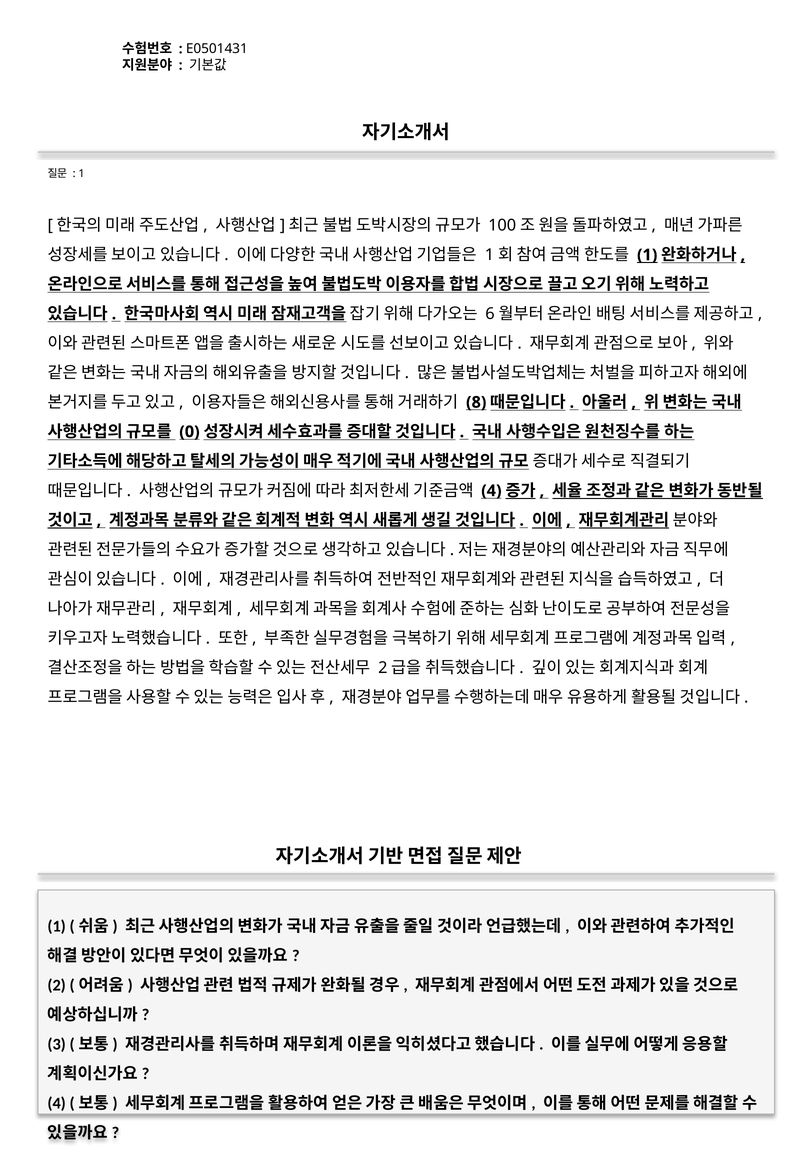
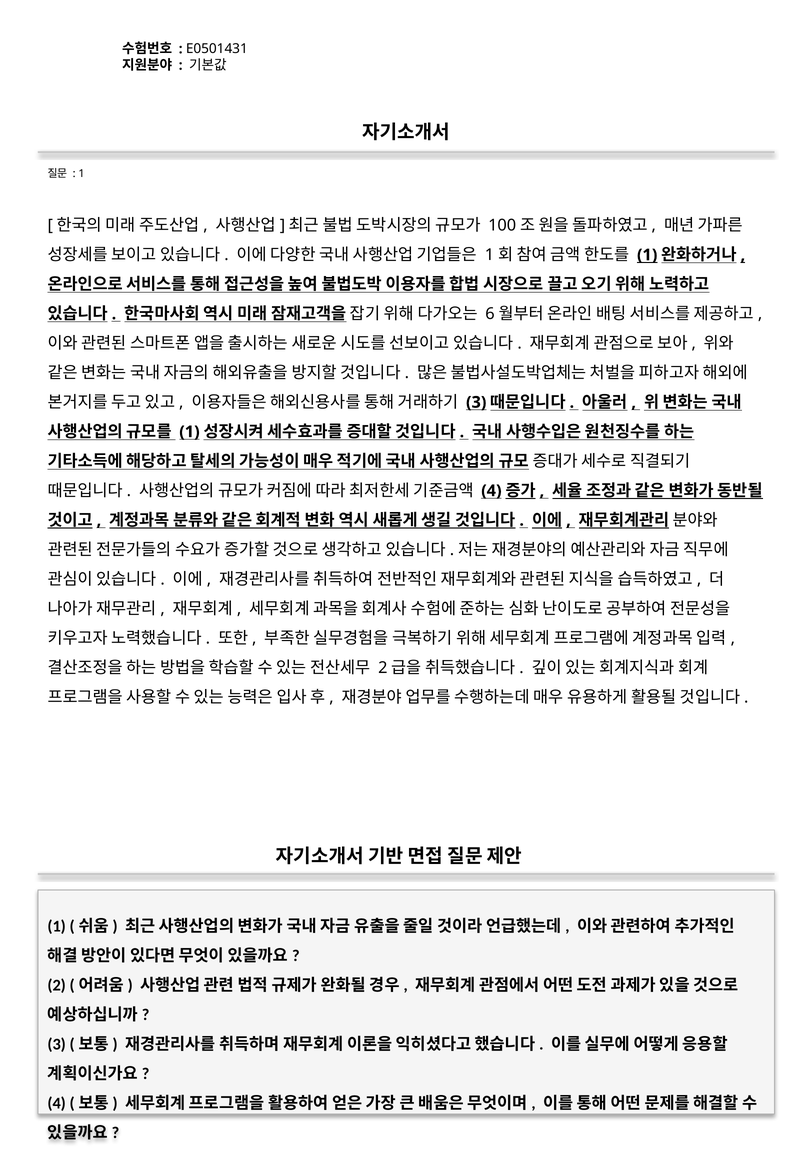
8: 8 -> 3 (476, 402)
0: 0 -> 1 (189, 432)
